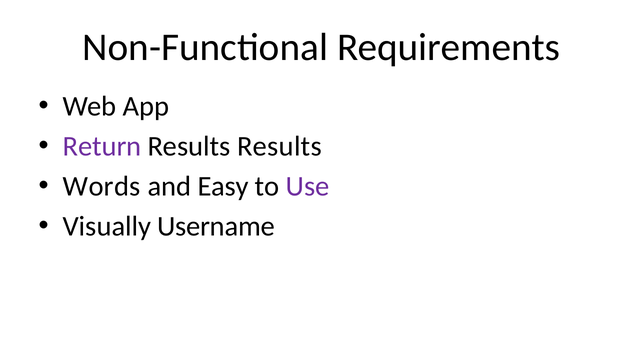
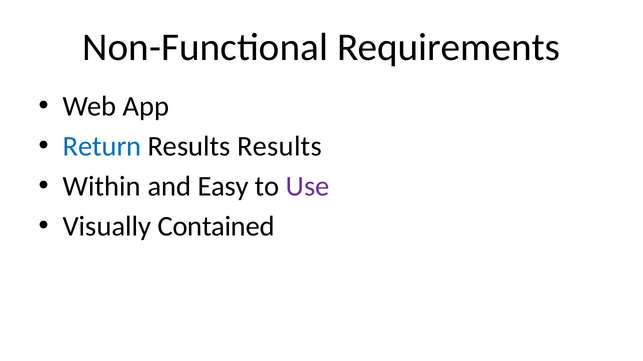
Return colour: purple -> blue (102, 147)
Words: Words -> Within (102, 187)
Username: Username -> Contained (216, 227)
